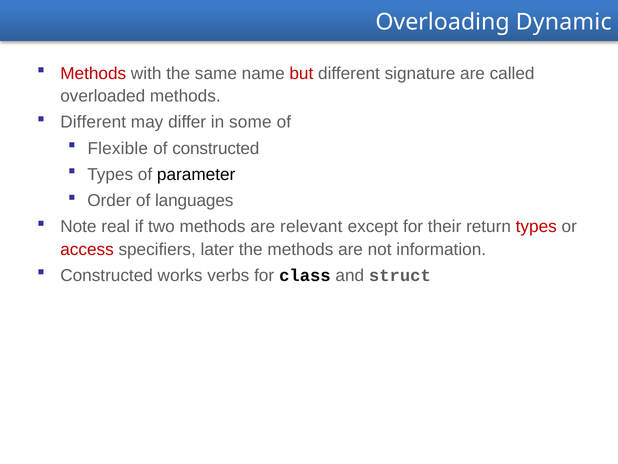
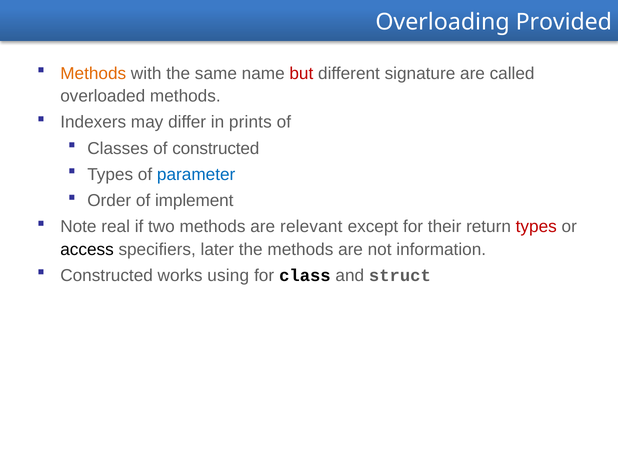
Dynamic: Dynamic -> Provided (564, 22)
Methods colour: red -> orange (93, 73)
Different: Different -> Indexers (93, 122)
some: some -> prints (250, 122)
Flexible: Flexible -> Classes (118, 148)
parameter colour: black -> blue (196, 174)
languages: languages -> implement (194, 200)
access colour: red -> black (87, 249)
verbs: verbs -> using (228, 275)
